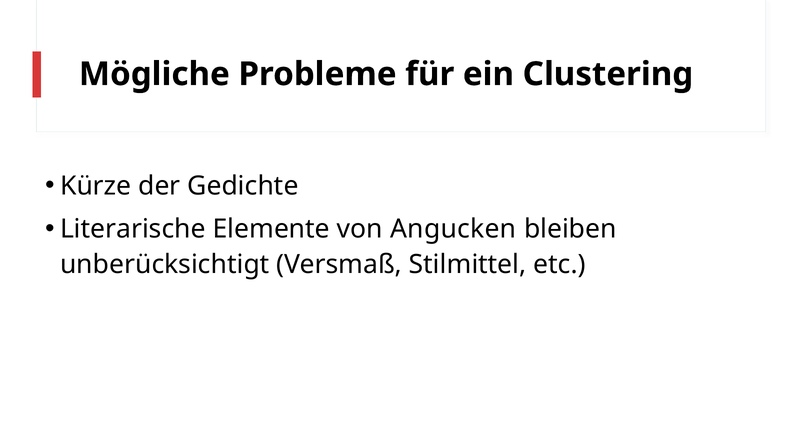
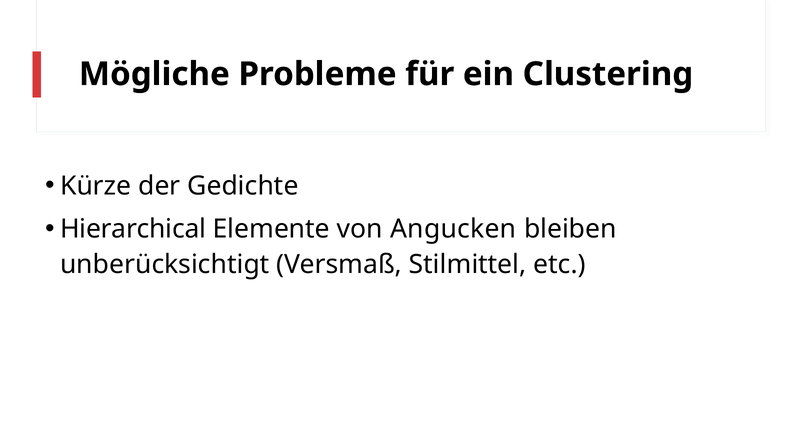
Literarische: Literarische -> Hierarchical (133, 229)
